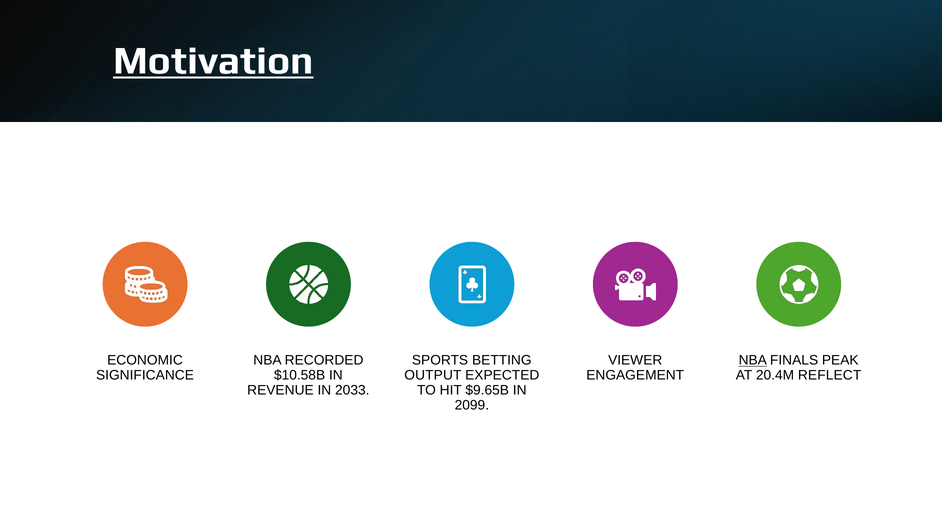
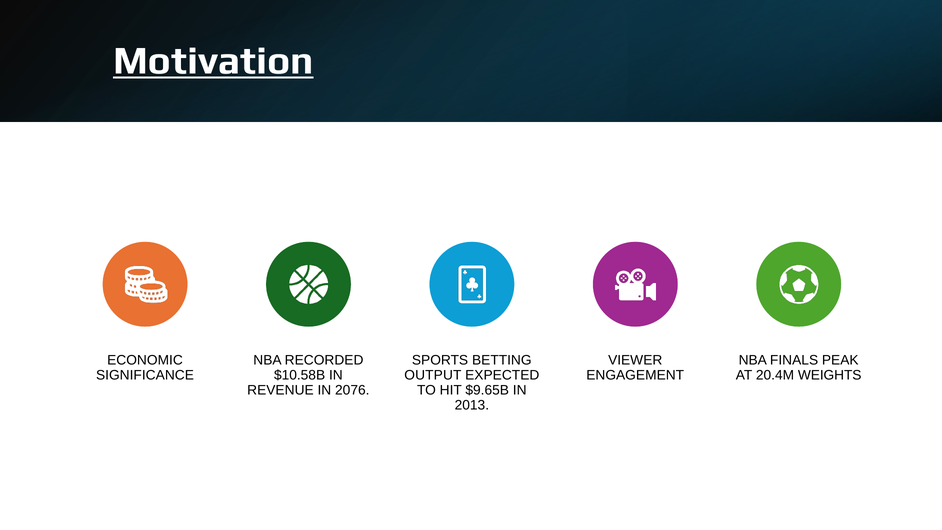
NBA underline: present -> none (753, 360)
REFLECT: REFLECT -> WEIGHTS (830, 375)
2033: 2033 -> 2076 (352, 390)
2099: 2099 -> 2013 (472, 405)
